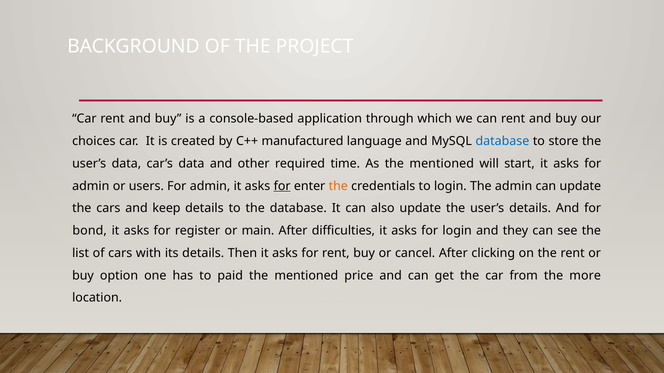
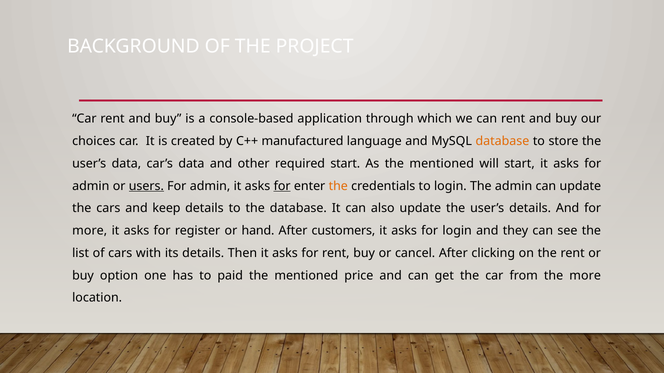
database colour: blue -> orange (502, 141)
required time: time -> start (345, 164)
users underline: none -> present (146, 186)
bond: bond -> more (90, 231)
main: main -> hand (258, 231)
difficulties: difficulties -> customers (343, 231)
